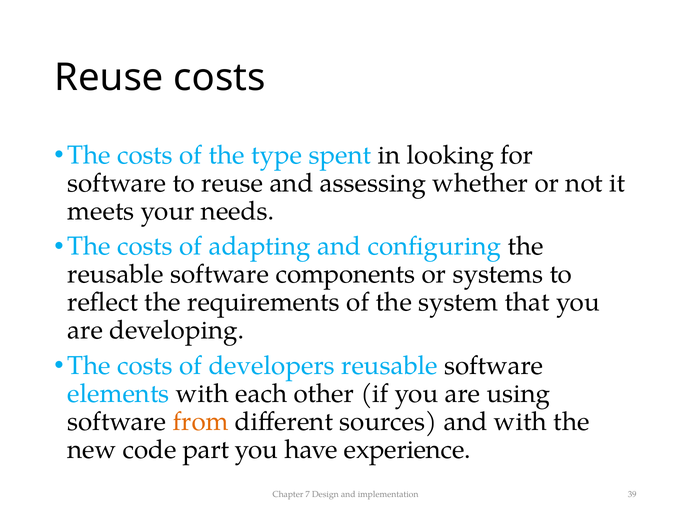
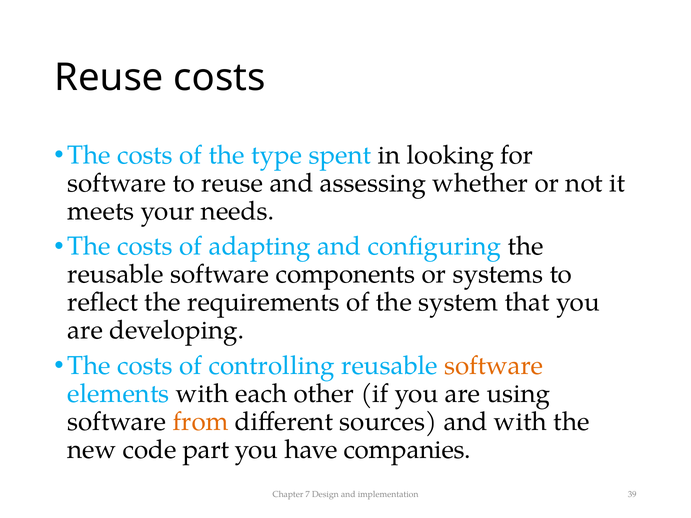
developers: developers -> controlling (272, 366)
software colour: black -> orange (494, 366)
experience: experience -> companies (407, 450)
